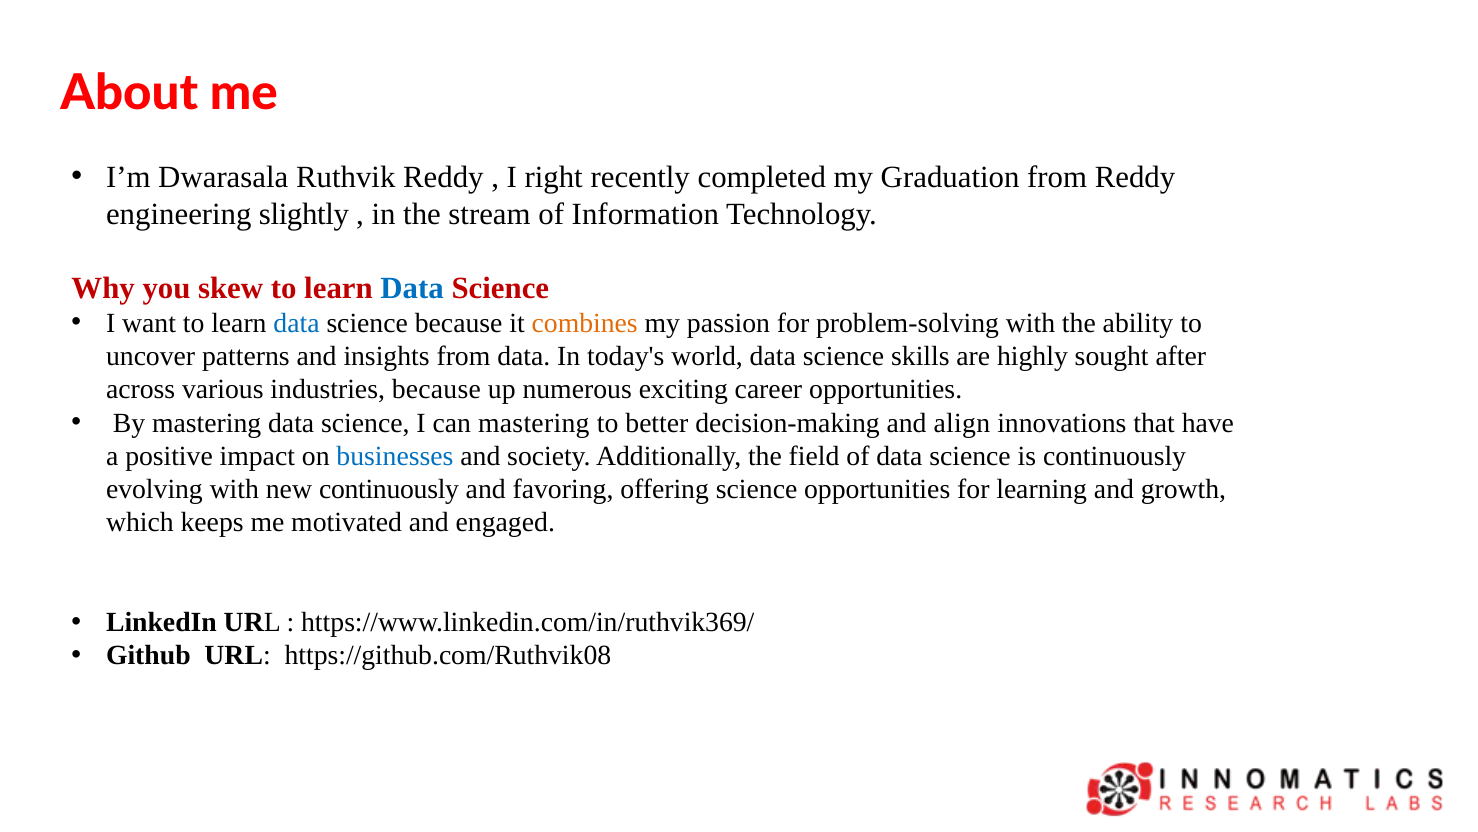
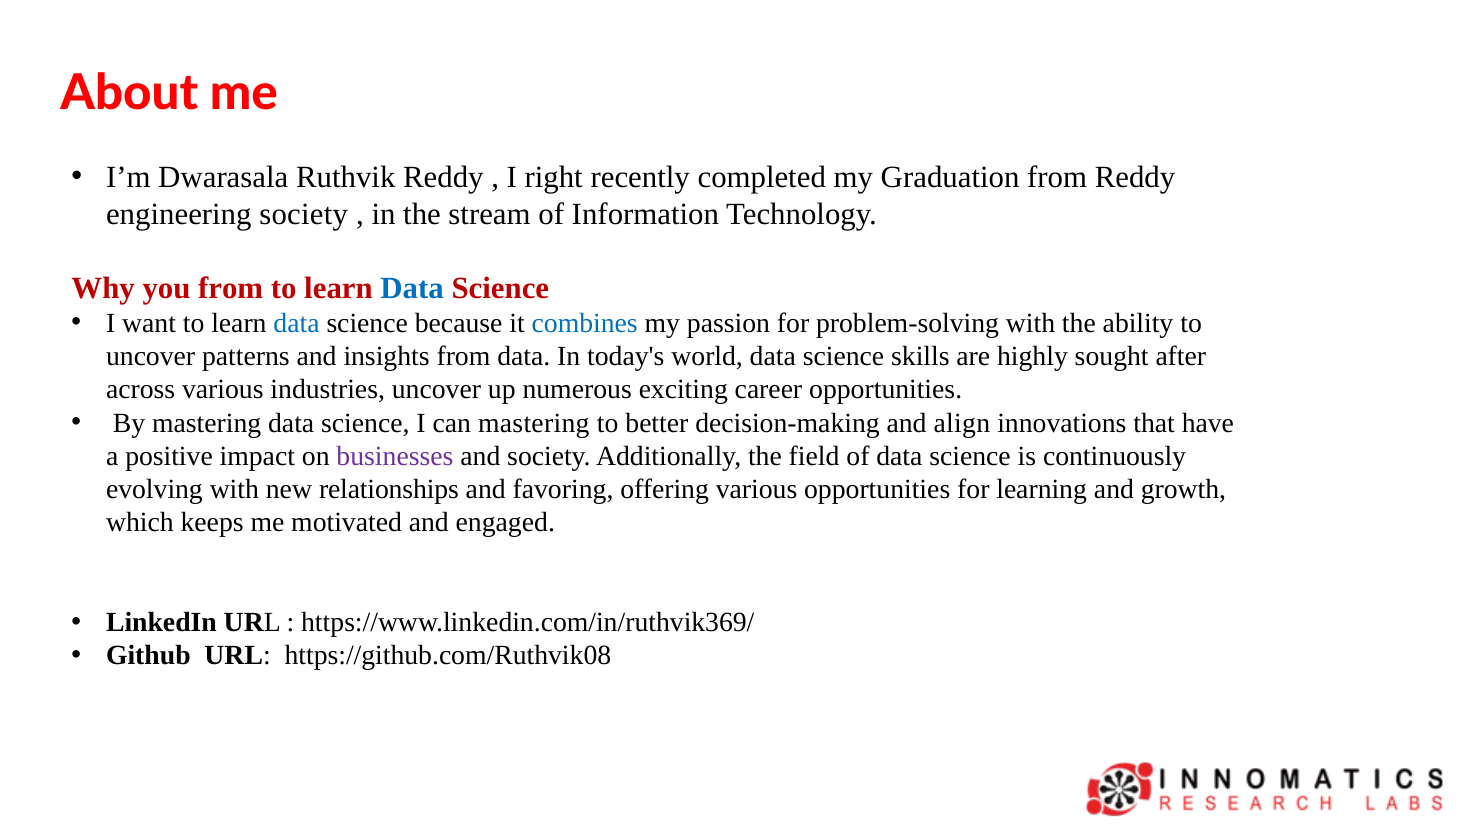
engineering slightly: slightly -> society (304, 214)
you skew: skew -> from (231, 288)
combines colour: orange -> blue (585, 323)
industries because: because -> uncover (436, 389)
businesses colour: blue -> purple (395, 456)
new continuously: continuously -> relationships (389, 489)
offering science: science -> various (757, 489)
